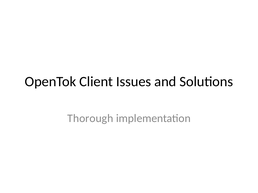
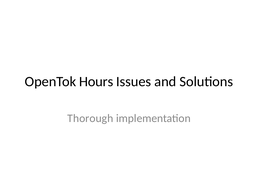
Client: Client -> Hours (96, 82)
